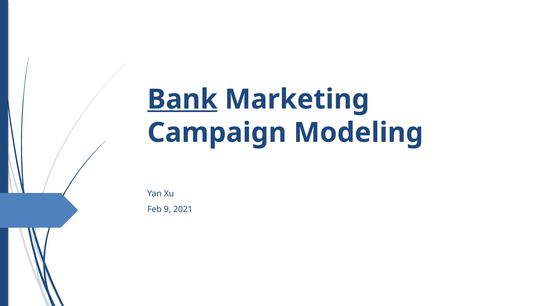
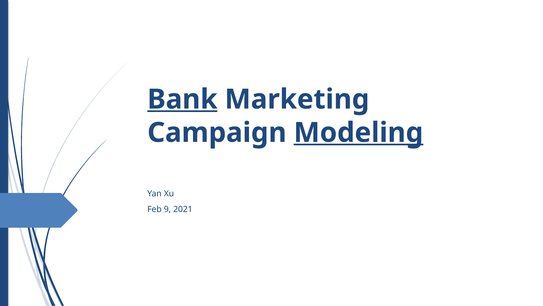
Modeling underline: none -> present (358, 132)
